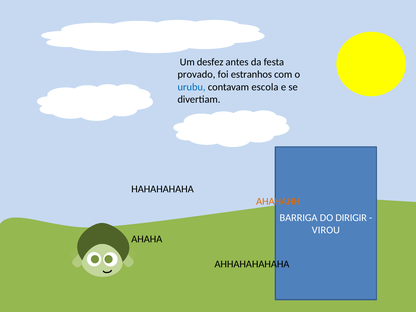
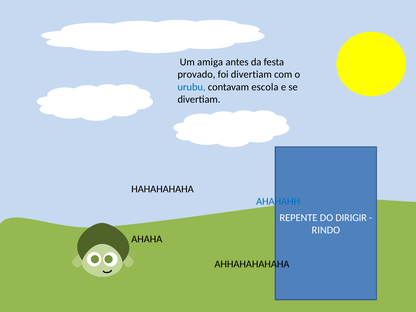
desfez: desfez -> amiga (210, 62)
foi estranhos: estranhos -> divertiam (251, 75)
AHAHAHH colour: orange -> blue (278, 202)
BARRIGA: BARRIGA -> REPENTE (299, 218)
VIROU: VIROU -> RINDO (326, 230)
